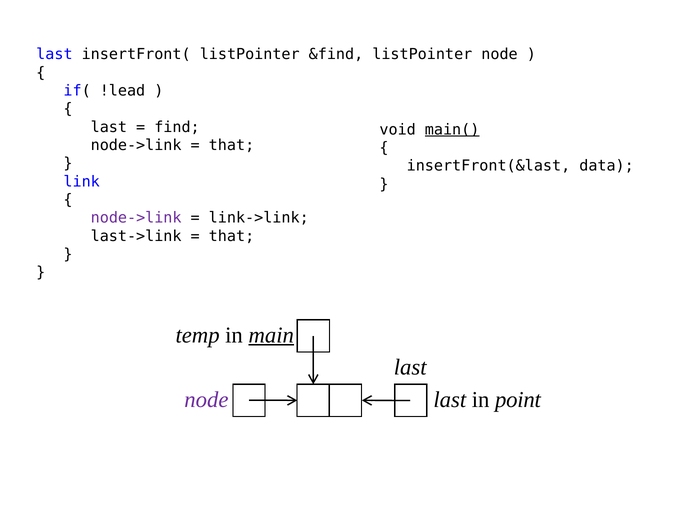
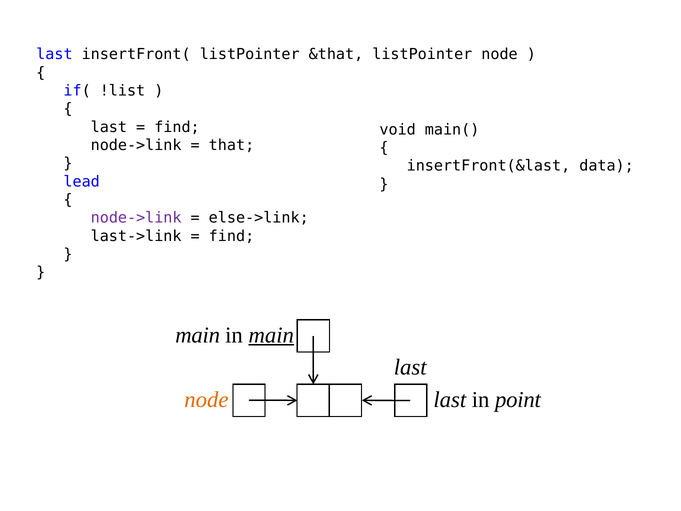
&find: &find -> &that (336, 54)
!lead: !lead -> !list (123, 91)
main( underline: present -> none (452, 129)
link: link -> lead (82, 181)
link->link: link->link -> else->link (259, 218)
that: that -> find (232, 236)
temp: temp -> main (198, 335)
node colour: purple -> orange (206, 399)
